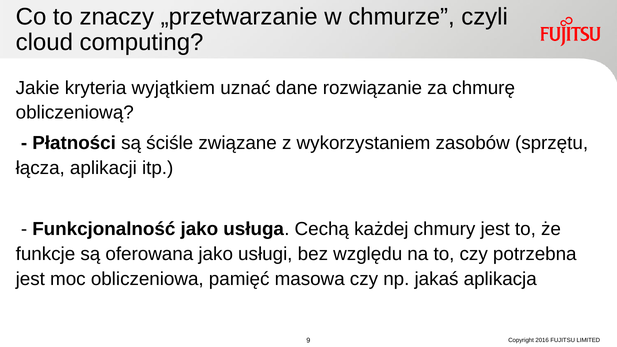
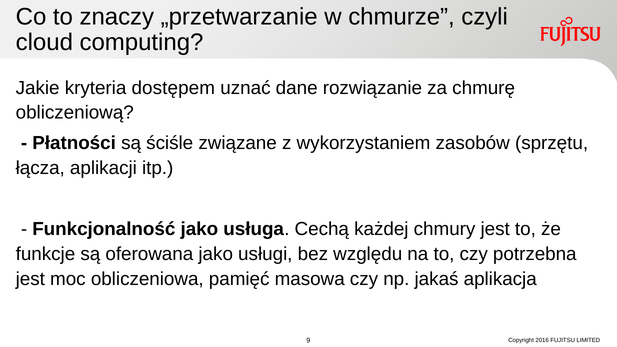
wyjątkiem: wyjątkiem -> dostępem (173, 88)
